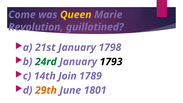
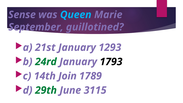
Come: Come -> Sense (22, 15)
Queen colour: yellow -> light blue (76, 15)
Revolution: Revolution -> September (36, 27)
1798: 1798 -> 1293 (110, 47)
29th colour: orange -> green (46, 90)
1801: 1801 -> 3115 (95, 90)
